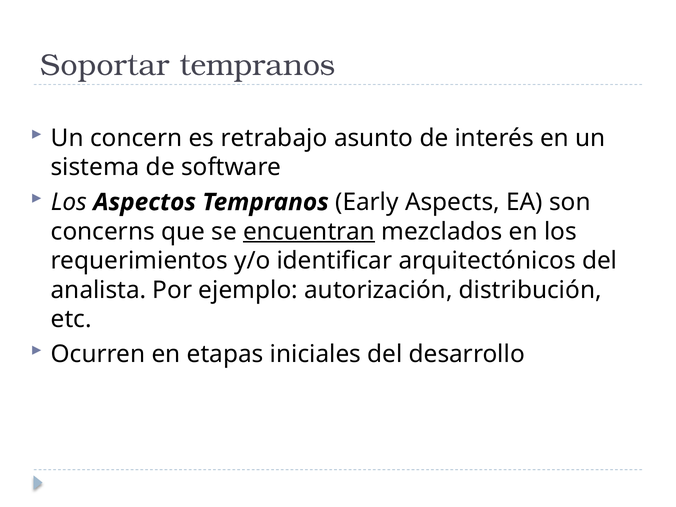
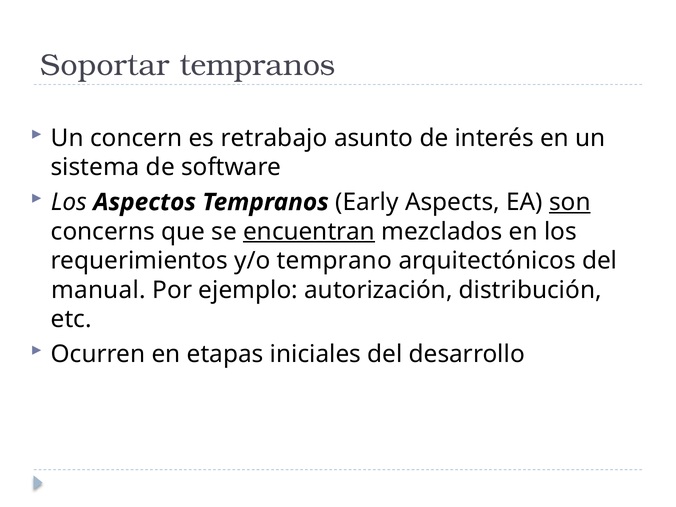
son underline: none -> present (570, 202)
identificar: identificar -> temprano (334, 261)
analista: analista -> manual (98, 290)
